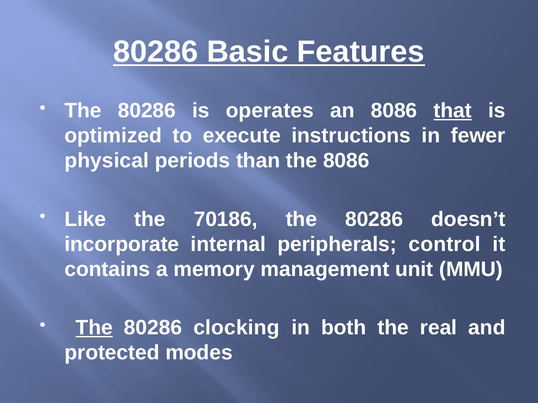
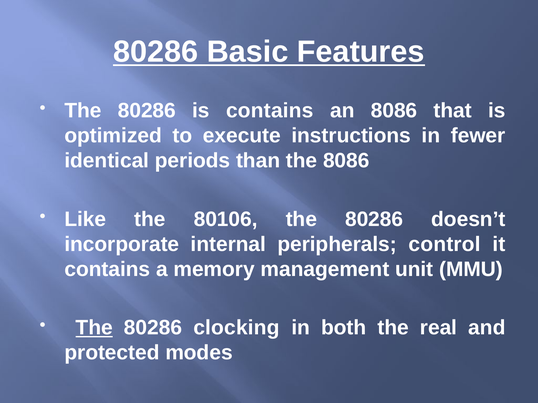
is operates: operates -> contains (270, 111)
that underline: present -> none (453, 111)
physical: physical -> identical (107, 161)
70186: 70186 -> 80106 (226, 219)
